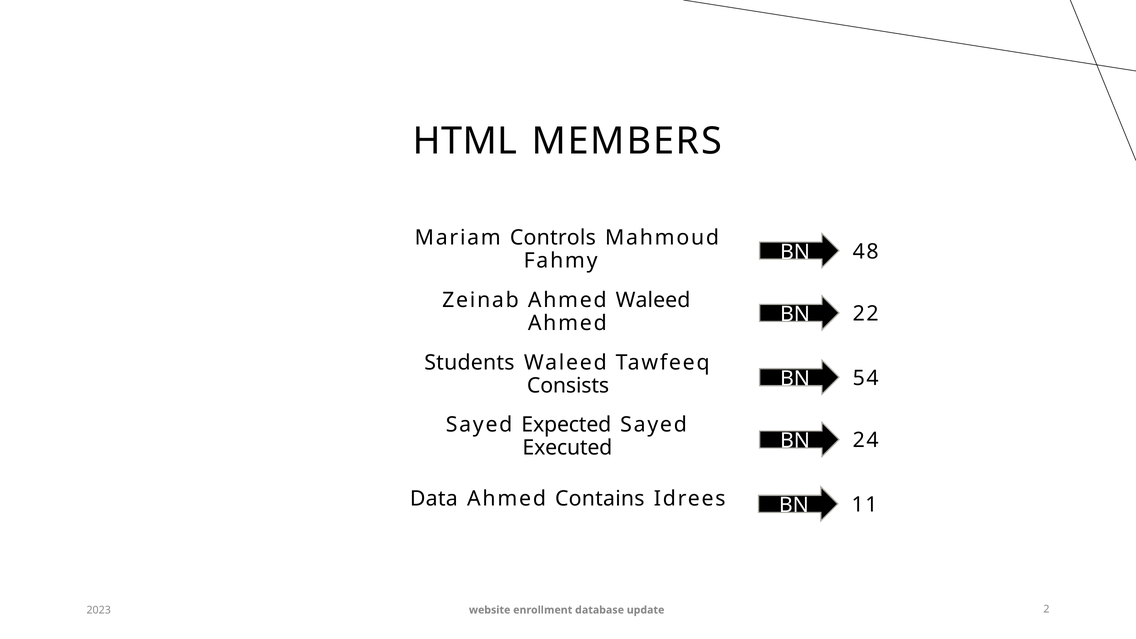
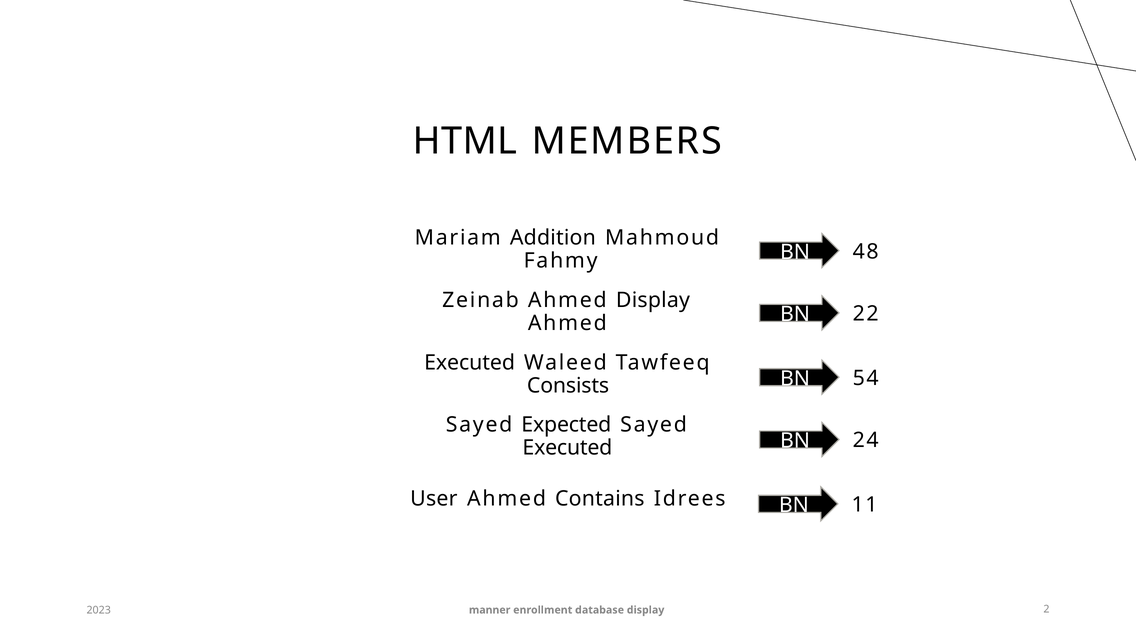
Controls: Controls -> Addition (553, 238)
Ahmed Waleed: Waleed -> Display (653, 300)
Students: Students -> Executed (470, 363)
Data: Data -> User (434, 499)
website: website -> manner (490, 610)
database update: update -> display (646, 610)
